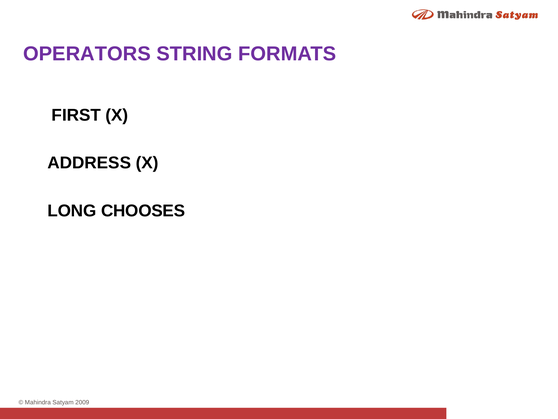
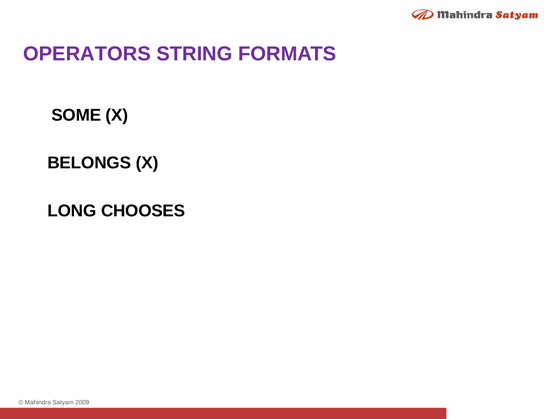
FIRST: FIRST -> SOME (76, 115)
ADDRESS: ADDRESS -> BELONGS (89, 163)
